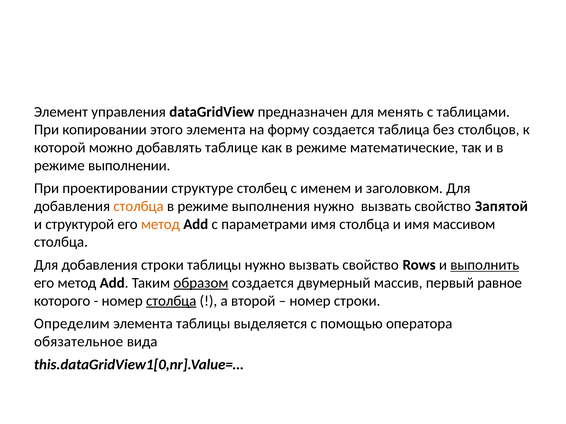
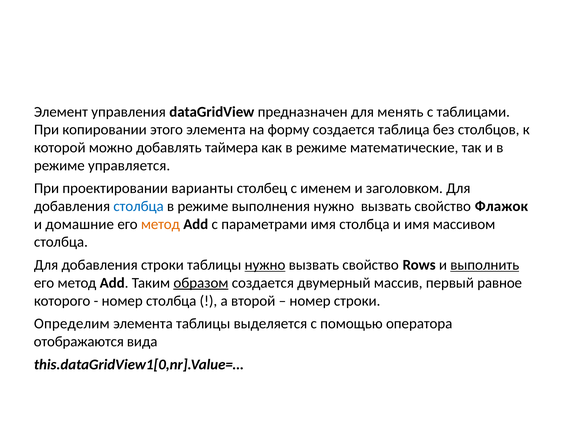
таблице: таблице -> таймера (232, 148)
выполнении: выполнении -> управляется (129, 166)
структуре: структуре -> варианты (202, 189)
столбца colour: orange -> blue (139, 206)
Запятой: Запятой -> Флажок (501, 206)
структурой: структурой -> домашние (80, 224)
нужно underline: none -> present (265, 265)
столбца underline: present -> none (171, 301)
обязательное: обязательное -> отображаются (79, 342)
